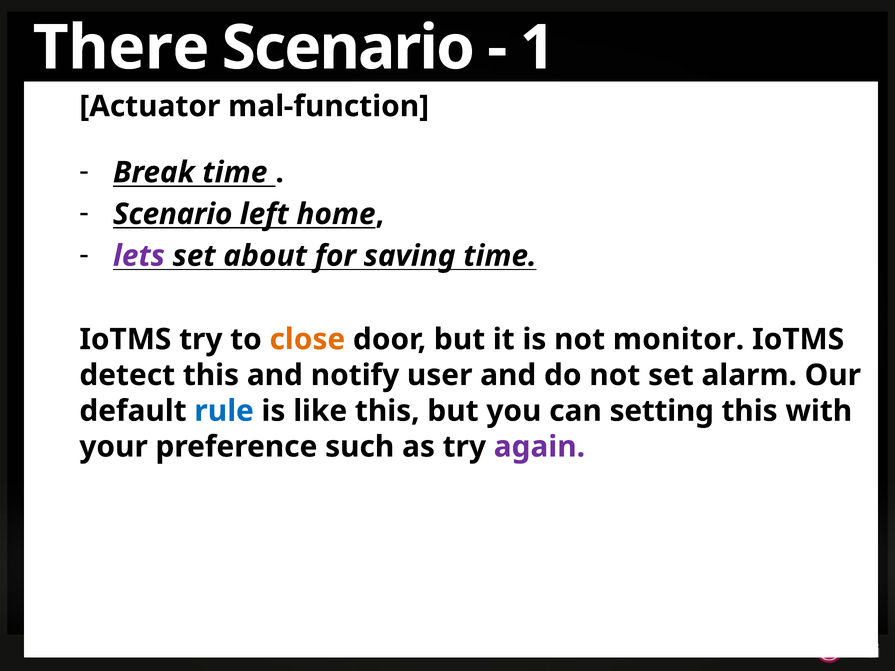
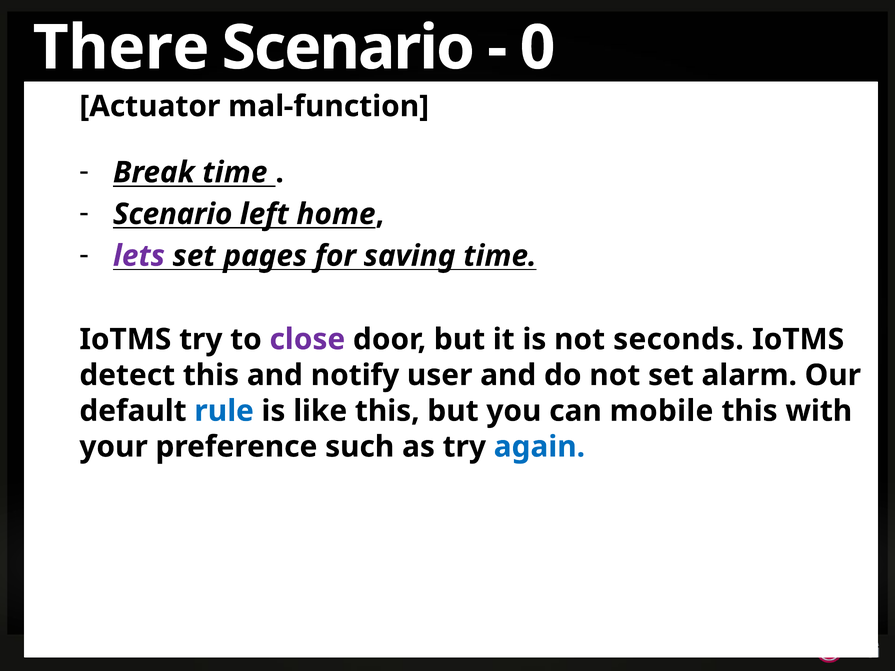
1: 1 -> 0 (538, 48)
about: about -> pages (265, 256)
close colour: orange -> purple (307, 340)
monitor: monitor -> seconds (678, 340)
setting: setting -> mobile (661, 411)
again colour: purple -> blue (539, 447)
